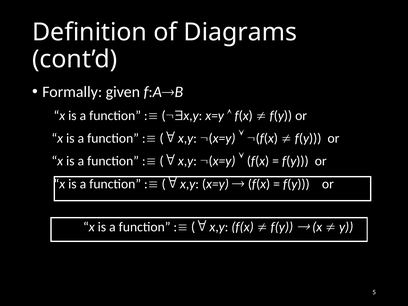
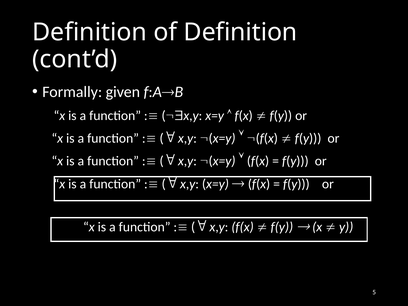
of Diagrams: Diagrams -> Definition (241, 32)
